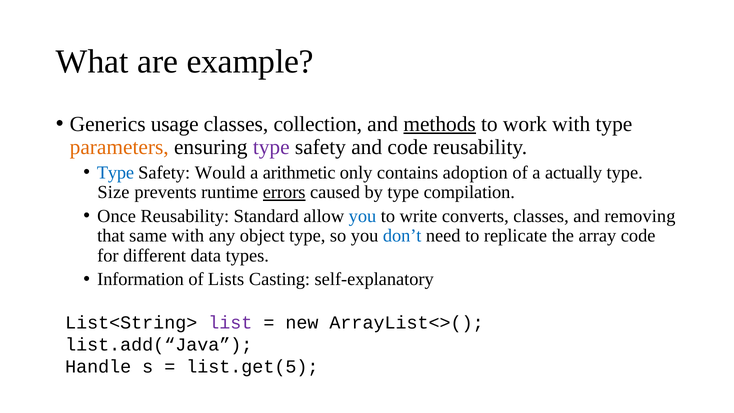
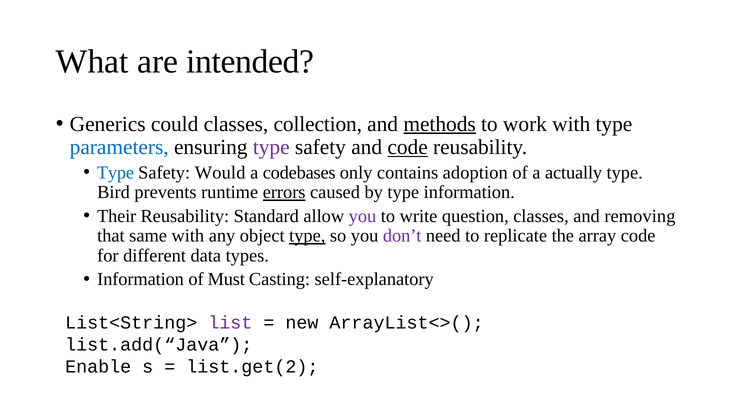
example: example -> intended (250, 62)
usage: usage -> could (175, 124)
parameters colour: orange -> blue (119, 147)
code underline: none -> present (408, 147)
arithmetic: arithmetic -> codebases (299, 173)
Size: Size -> Bird (114, 192)
type compilation: compilation -> information (469, 192)
Once: Once -> Their (117, 216)
you colour: blue -> purple (362, 216)
converts: converts -> question (475, 216)
type underline: none -> present (307, 236)
don’t colour: blue -> purple (402, 236)
Lists: Lists -> Must (226, 279)
Handle: Handle -> Enable (98, 367)
list.get(5: list.get(5 -> list.get(2 (252, 367)
